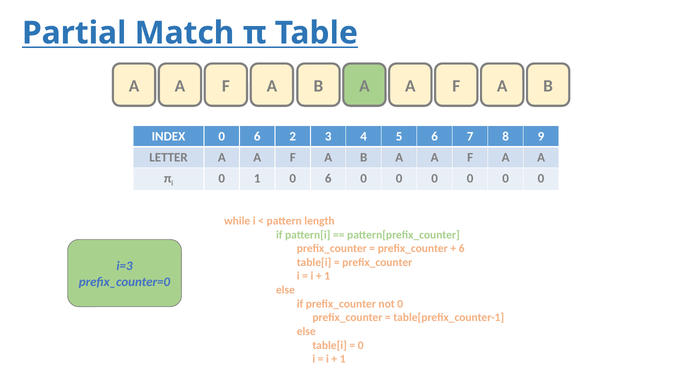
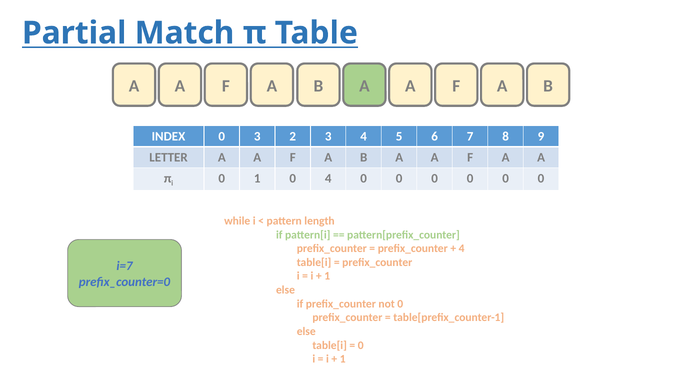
INDEX 0 6: 6 -> 3 (257, 136)
1 0 6: 6 -> 4 (328, 179)
6: 6 -> 4 (462, 249)
i=3: i=3 -> i=7 (125, 266)
